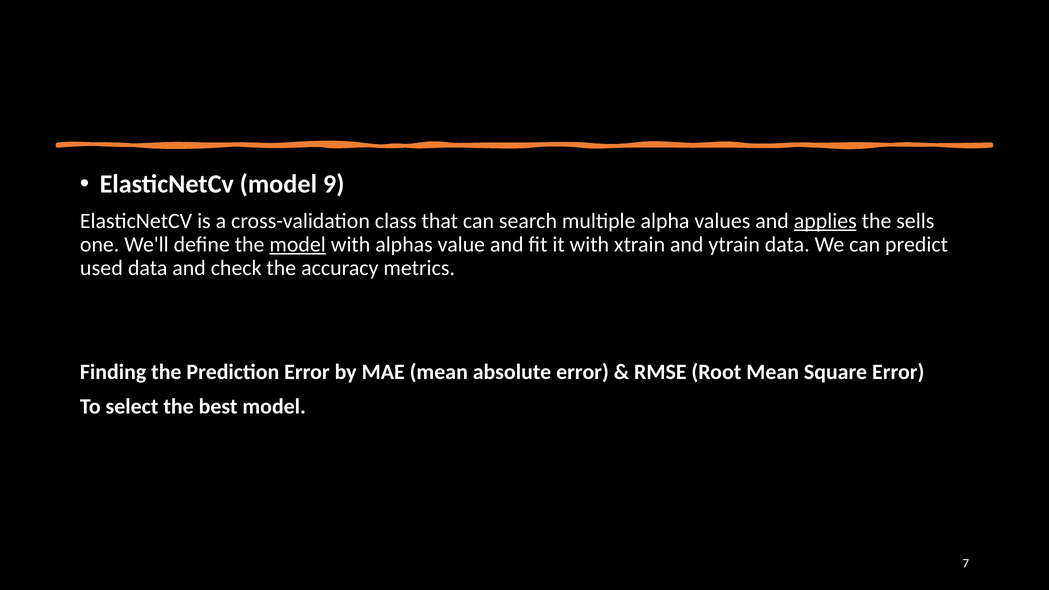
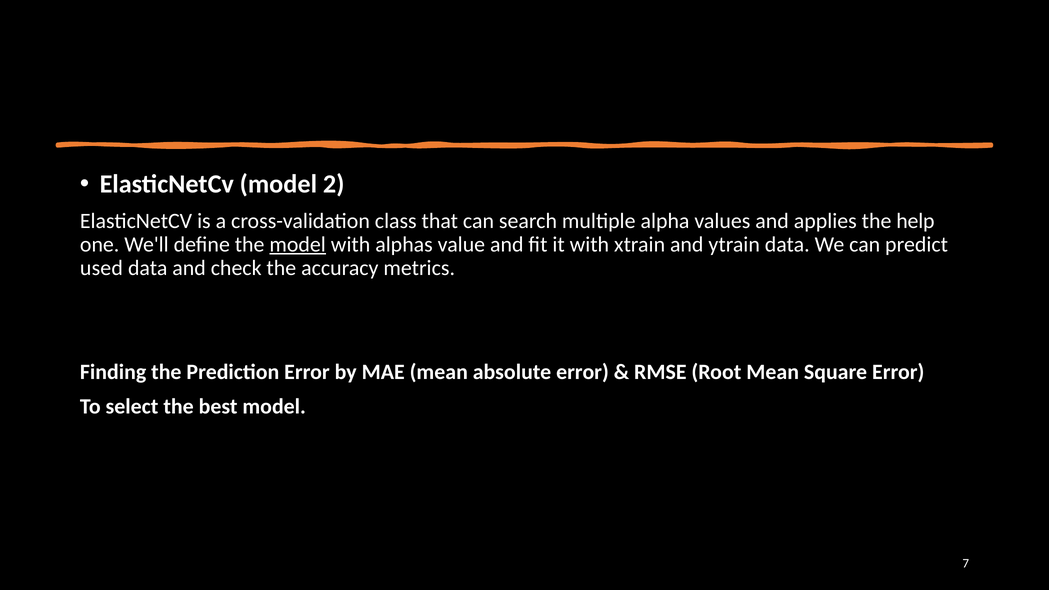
9: 9 -> 2 (334, 184)
applies underline: present -> none (825, 221)
sells: sells -> help (915, 221)
